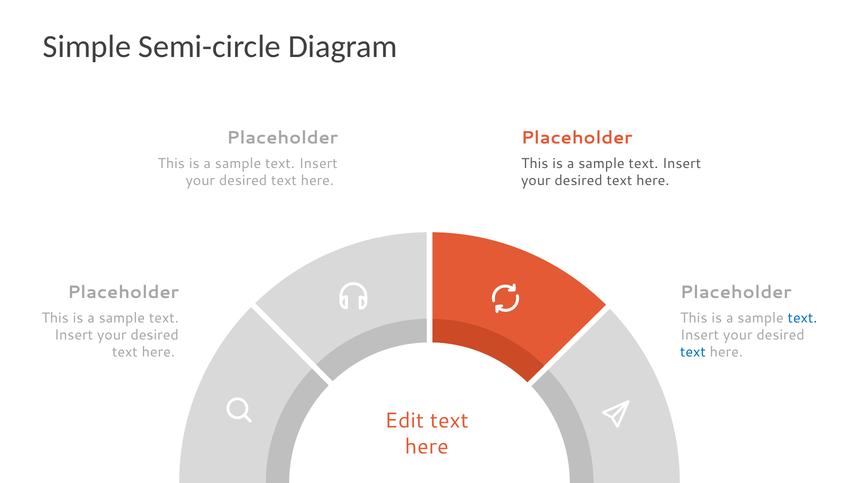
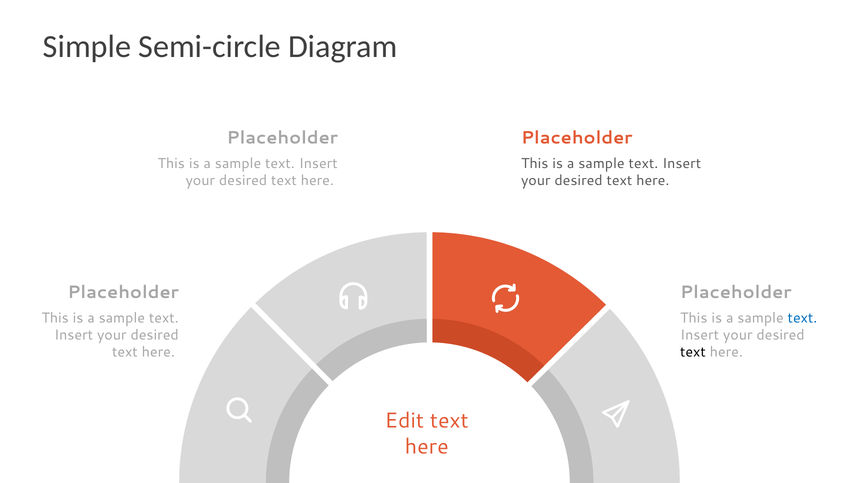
text colour: blue -> black (693, 352)
